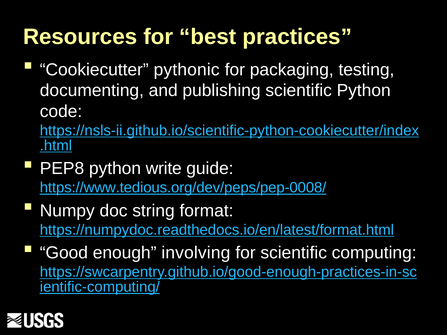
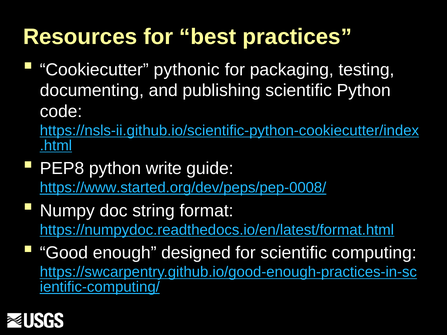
https://www.tedious.org/dev/peps/pep-0008/: https://www.tedious.org/dev/peps/pep-0008/ -> https://www.started.org/dev/peps/pep-0008/ (183, 188)
involving: involving -> designed (196, 253)
